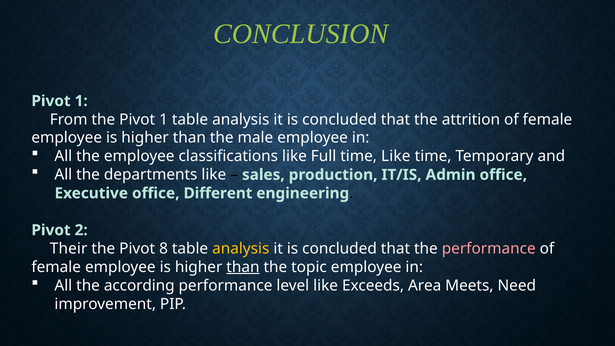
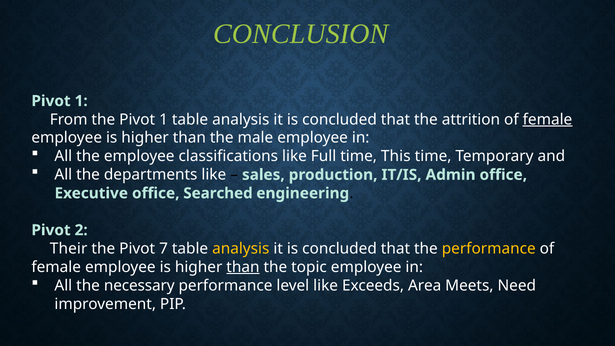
female underline: none -> present (547, 119)
time Like: Like -> This (396, 156)
Different: Different -> Searched (218, 193)
8: 8 -> 7 (164, 249)
performance colour: pink -> yellow (489, 249)
according: according -> necessary (139, 285)
